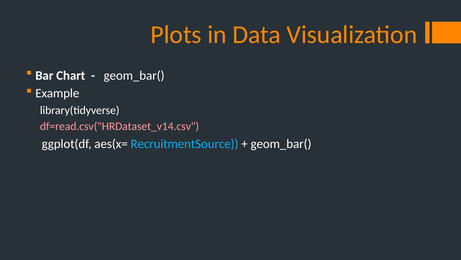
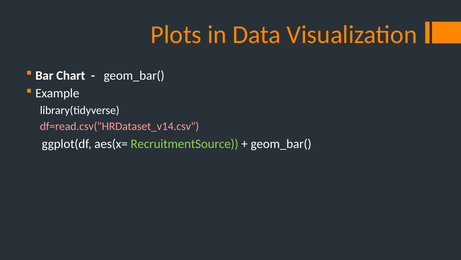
RecruitmentSource colour: light blue -> light green (185, 143)
